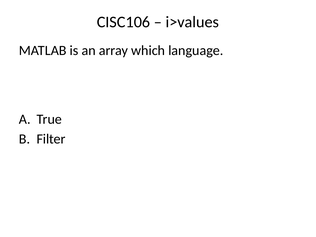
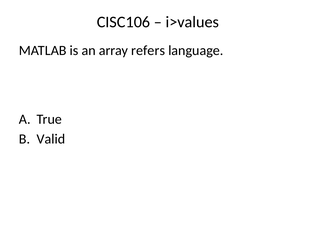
which: which -> refers (148, 51)
Filter: Filter -> Valid (51, 139)
